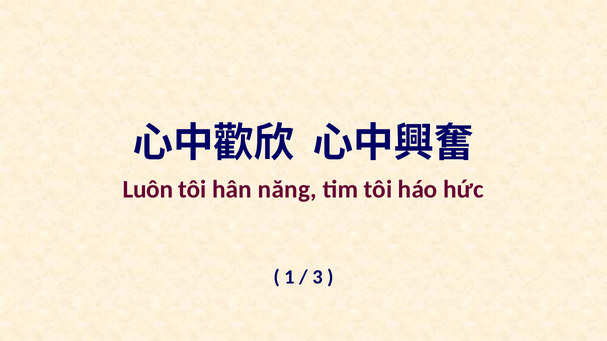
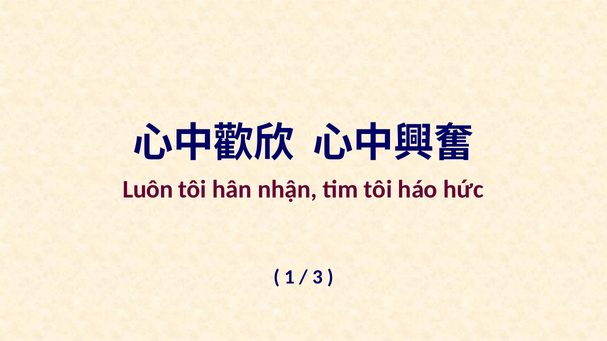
năng: năng -> nhận (287, 190)
